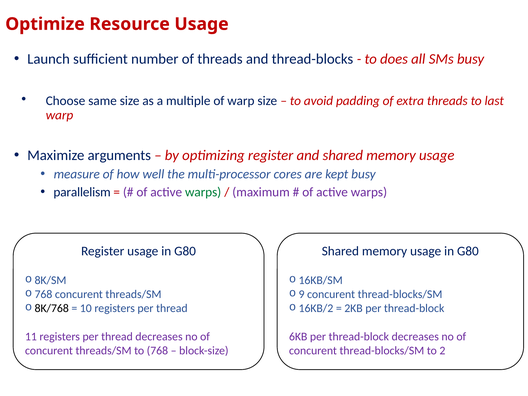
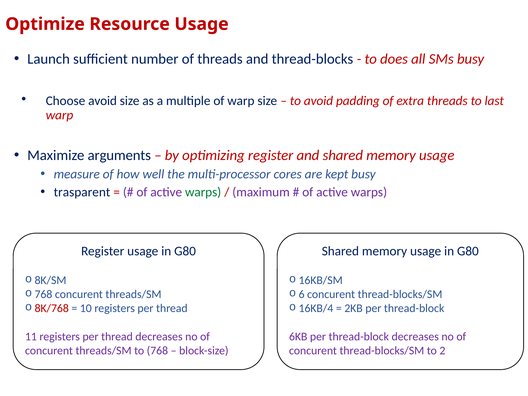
Choose same: same -> avoid (103, 101)
parallelism: parallelism -> trasparent (82, 192)
9: 9 -> 6 (302, 294)
8K/768 colour: black -> red (52, 308)
16KB/2: 16KB/2 -> 16KB/4 (316, 308)
